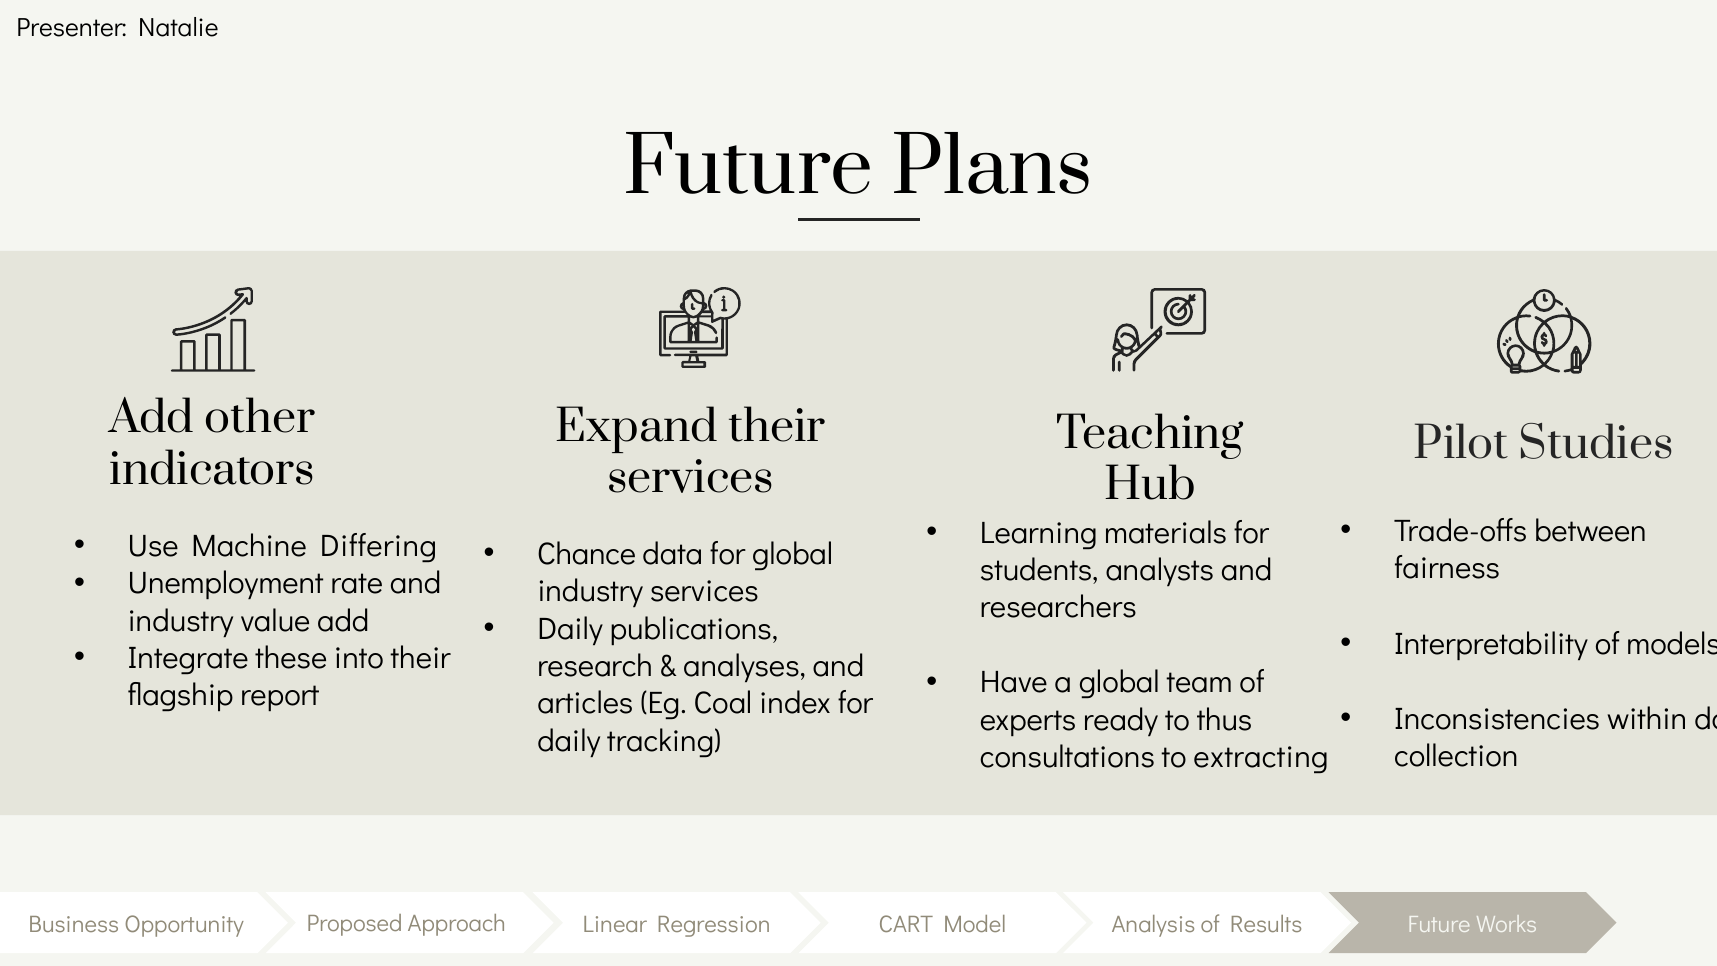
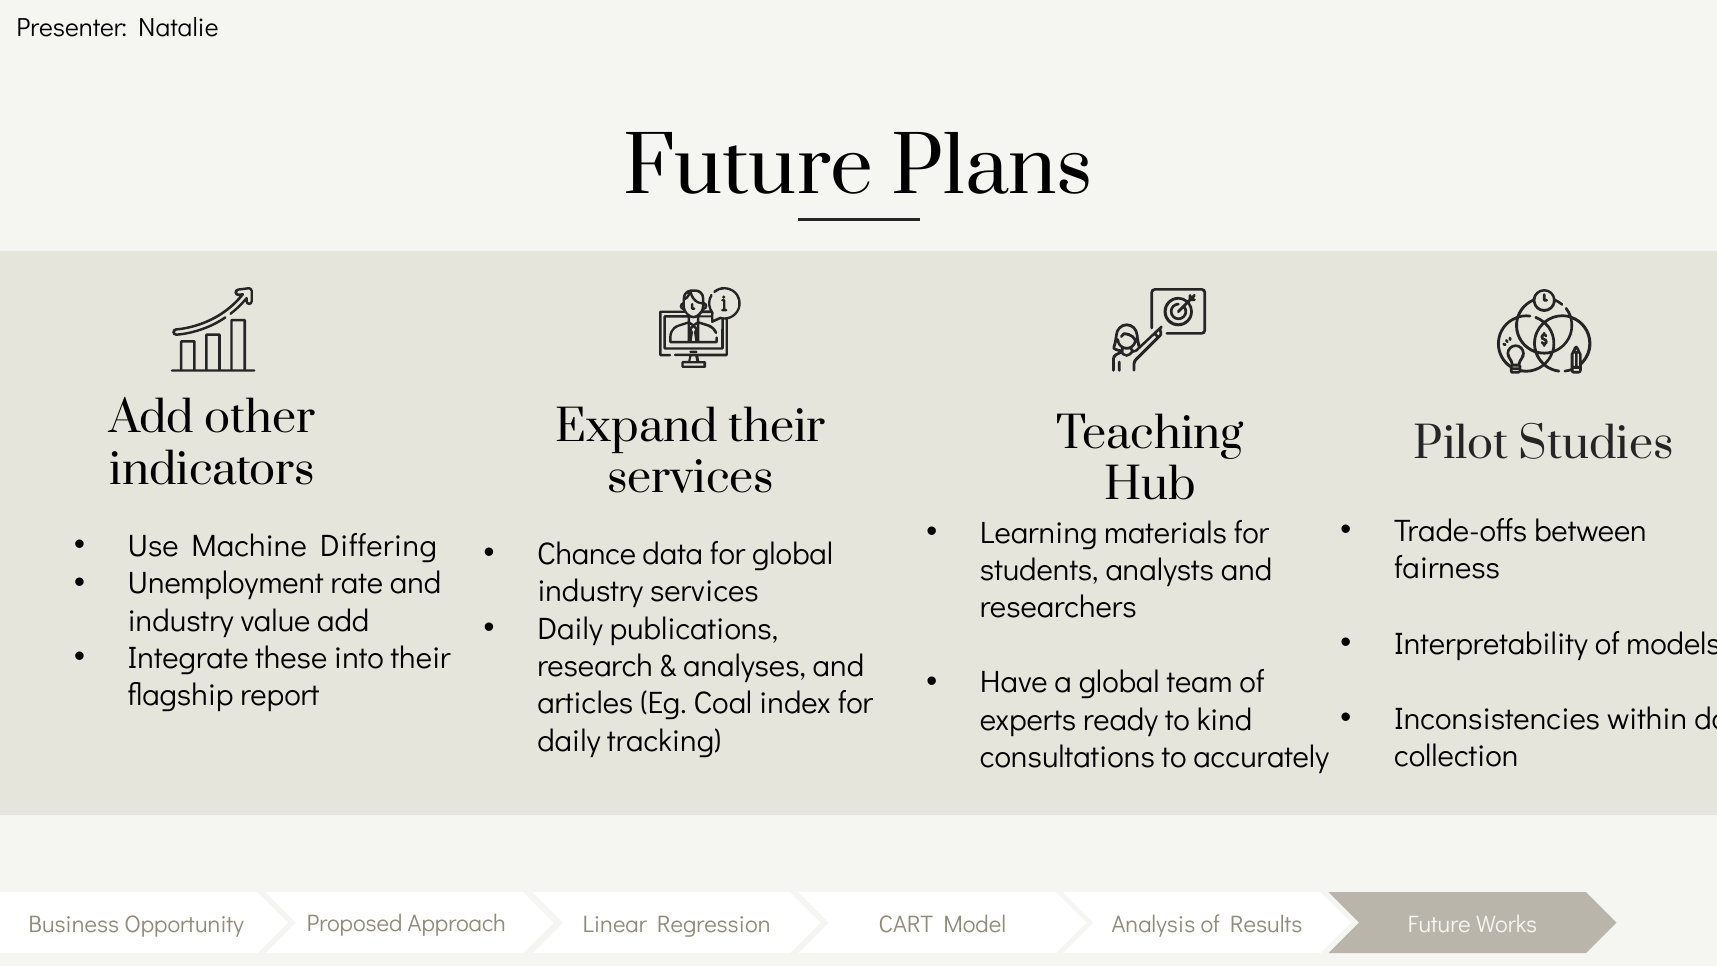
thus: thus -> kind (1225, 720)
extracting: extracting -> accurately (1261, 757)
